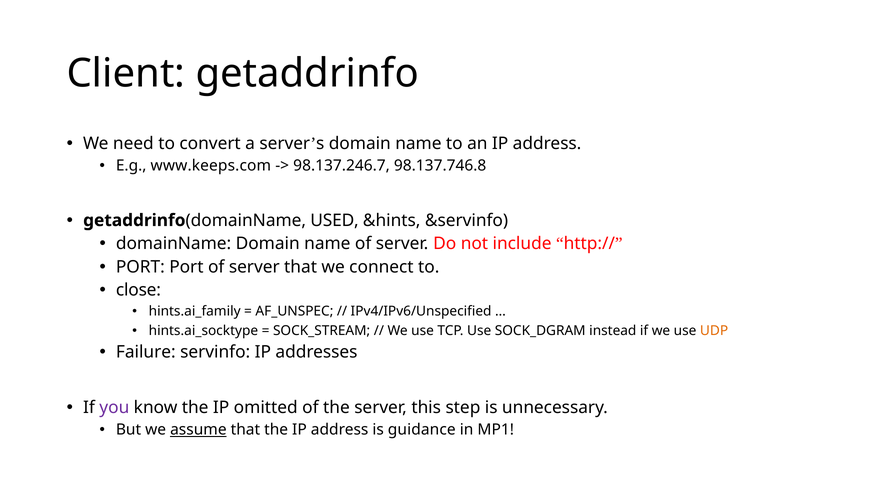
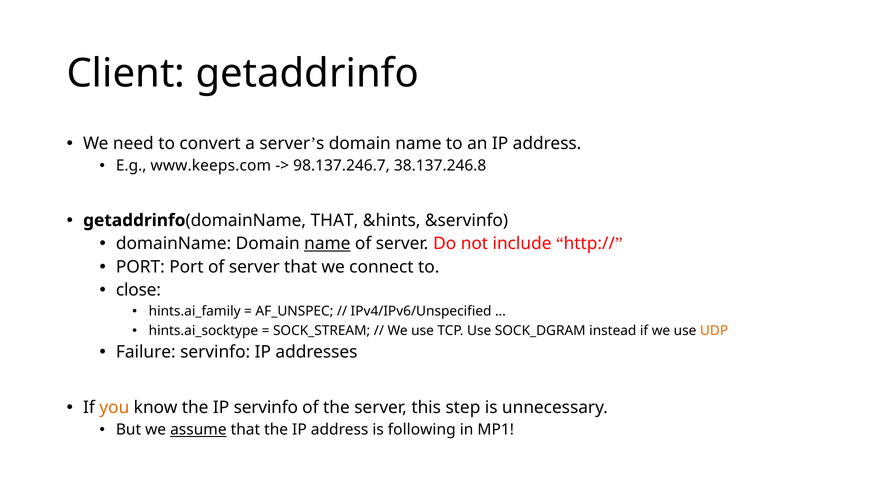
98.137.746.8: 98.137.746.8 -> 38.137.246.8 (440, 166)
domainName USED: USED -> THAT (334, 220)
name underline: none -> present (327, 244)
you colour: purple -> orange (114, 408)
IP omitted: omitted -> servinfo (266, 408)
guidance: guidance -> following (422, 430)
